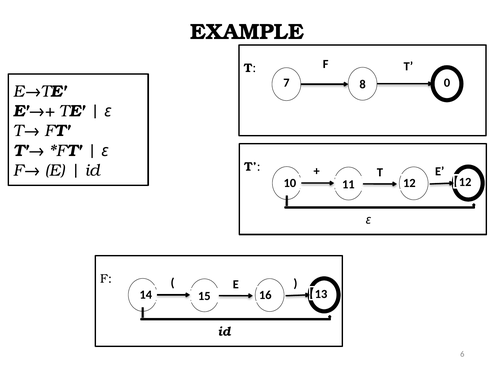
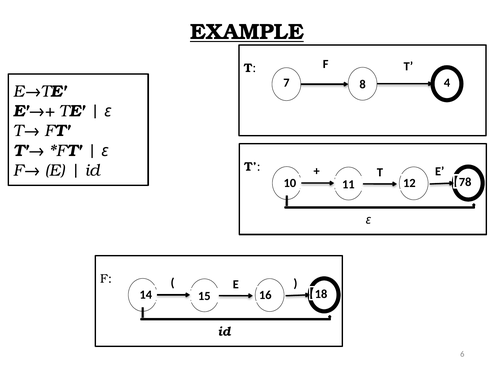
EXAMPLE underline: none -> present (247, 32)
0: 0 -> 4 (447, 83)
11 12: 12 -> 78 (465, 182)
13: 13 -> 18 (321, 294)
